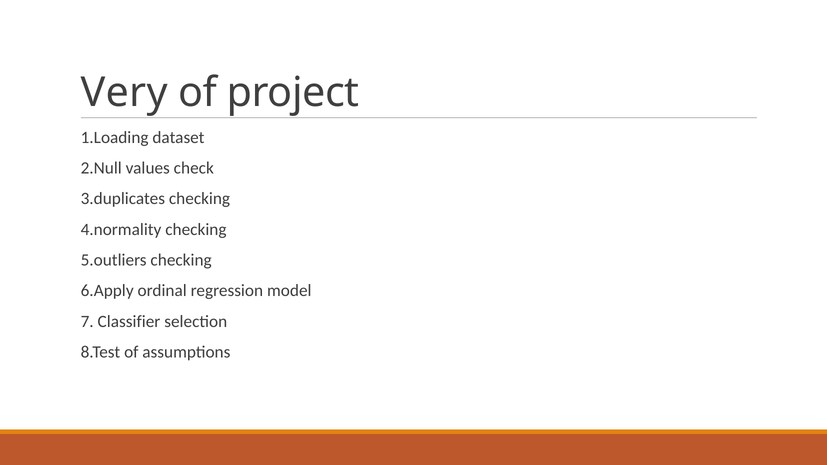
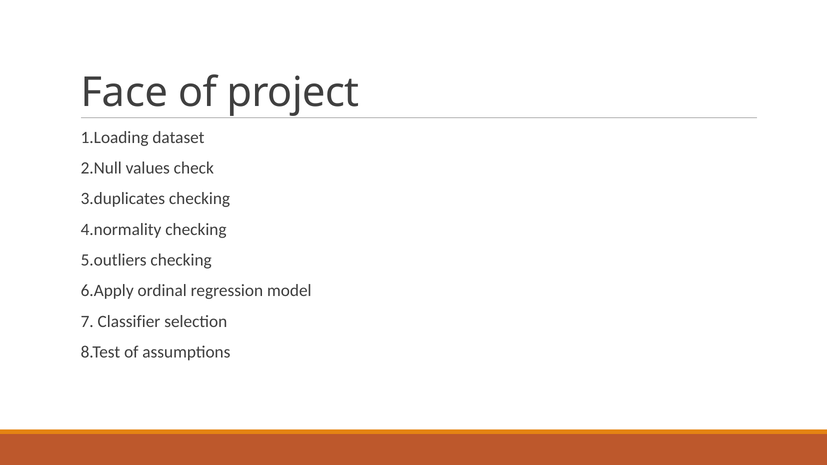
Very: Very -> Face (124, 93)
